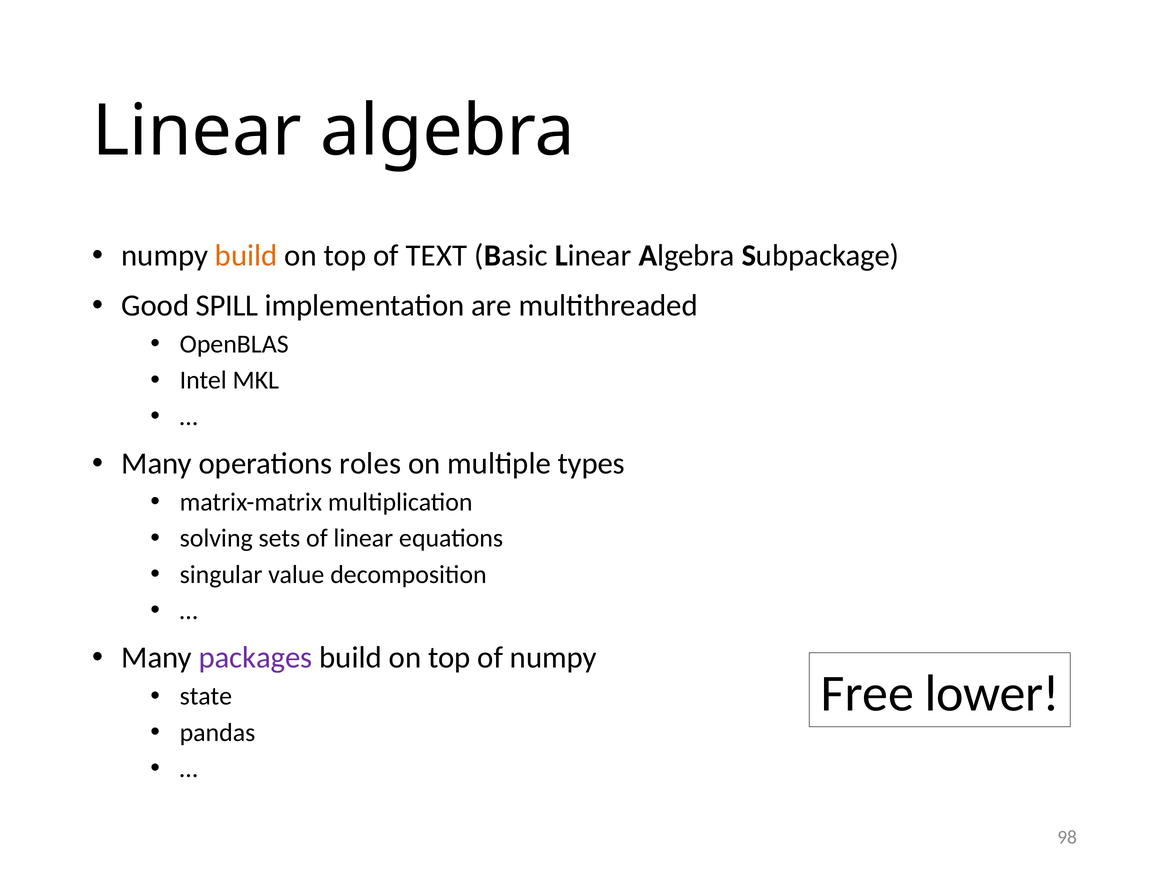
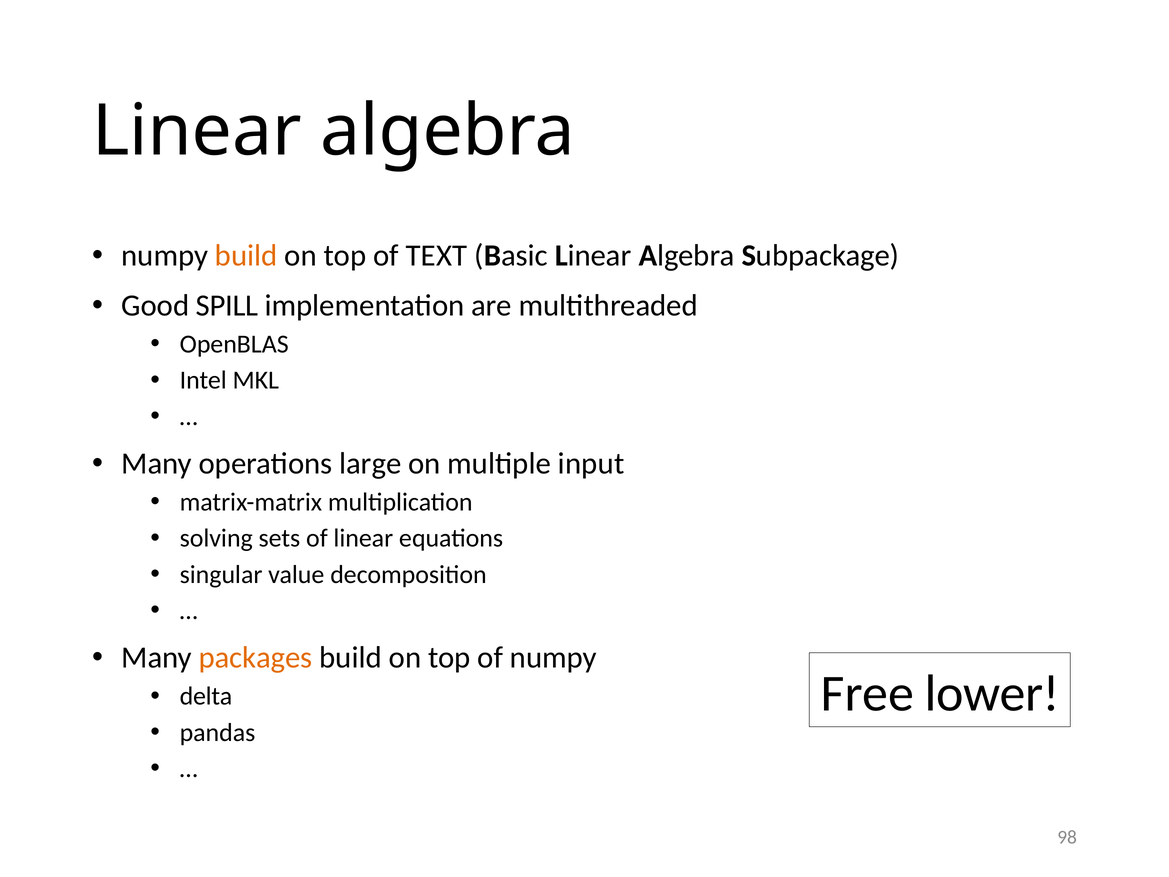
roles: roles -> large (370, 463)
types: types -> input (591, 463)
packages colour: purple -> orange (256, 657)
state: state -> delta (206, 696)
